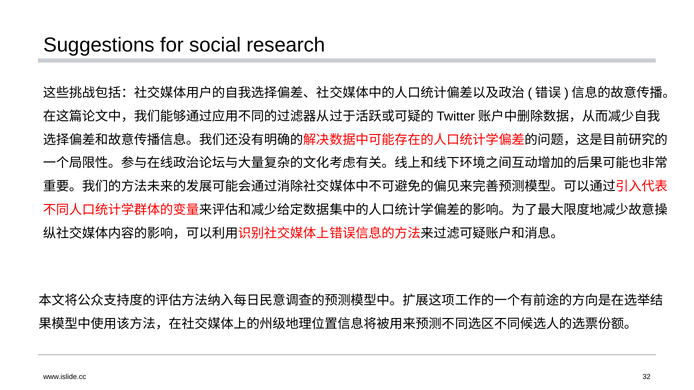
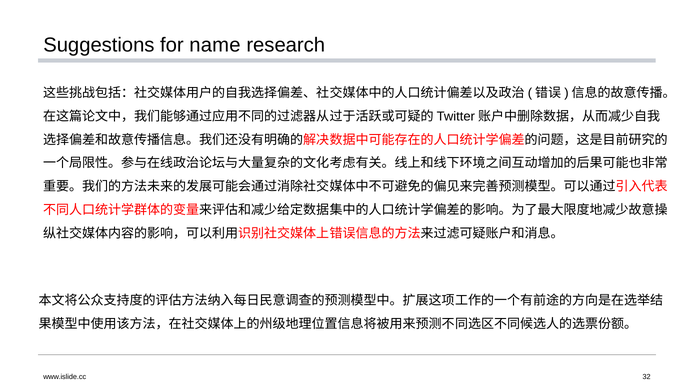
social: social -> name (215, 45)
